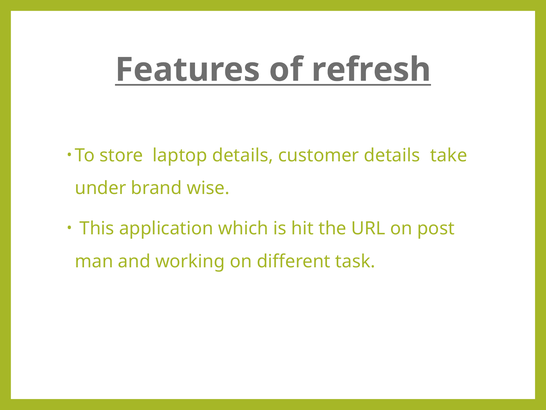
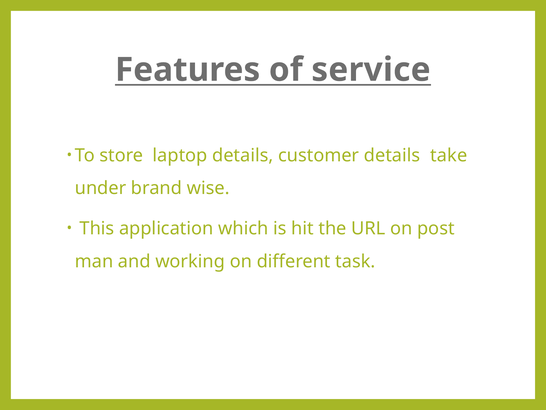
refresh: refresh -> service (371, 70)
